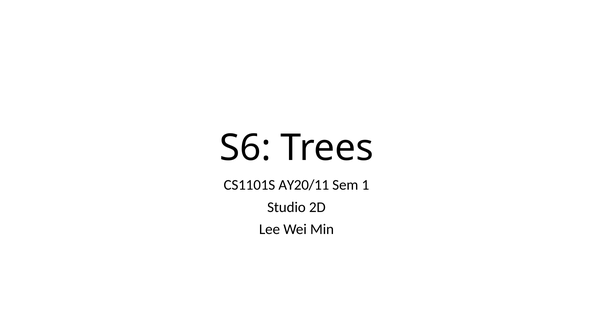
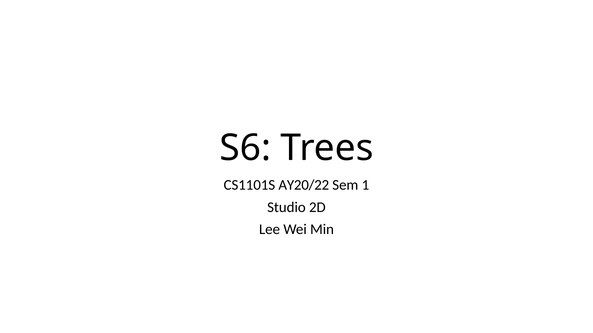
AY20/11: AY20/11 -> AY20/22 (304, 185)
